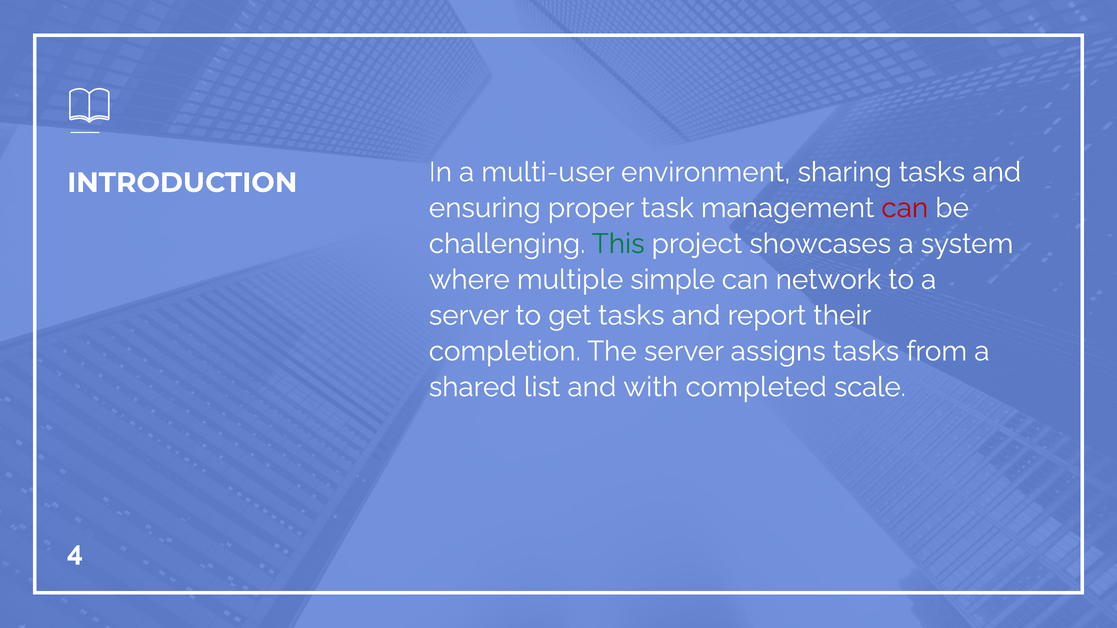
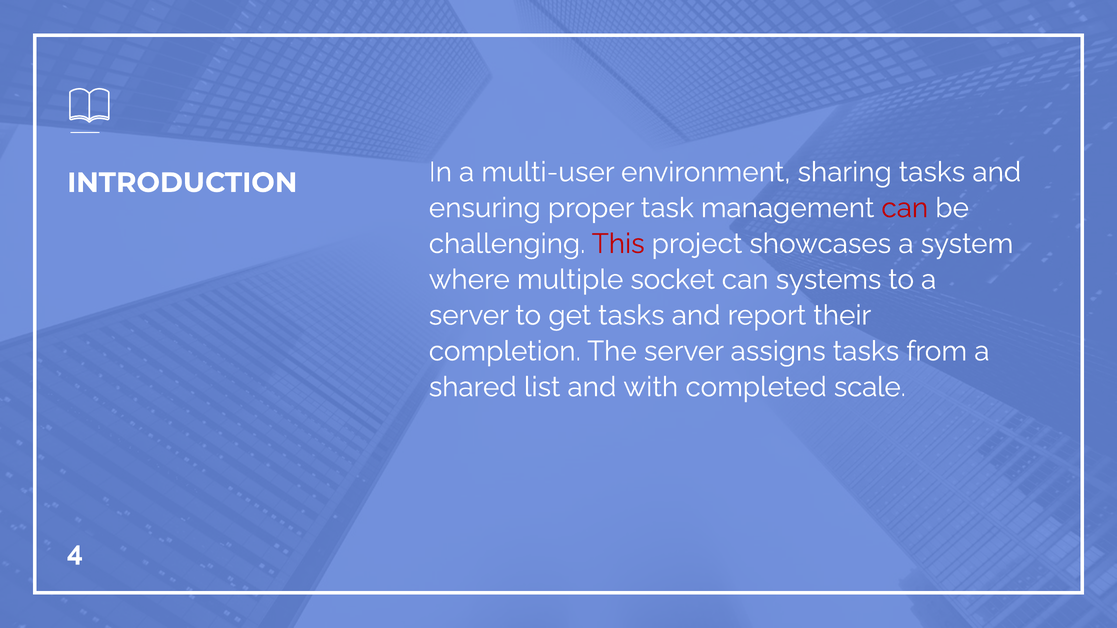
This colour: green -> red (618, 244)
simple: simple -> socket (673, 280)
network: network -> systems (828, 280)
